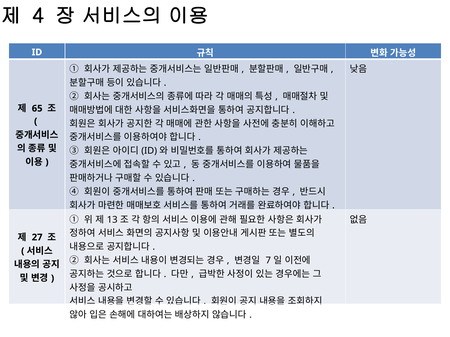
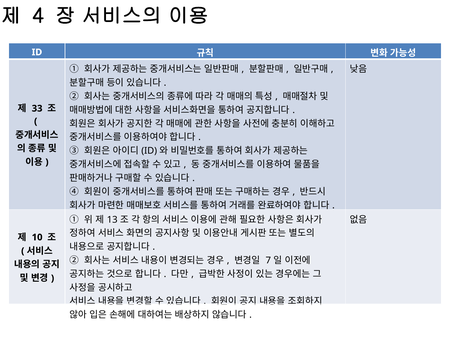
65: 65 -> 33 (37, 109)
27: 27 -> 10 (37, 238)
